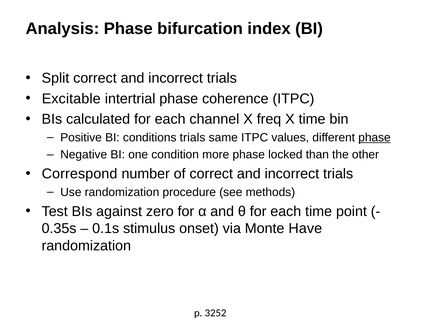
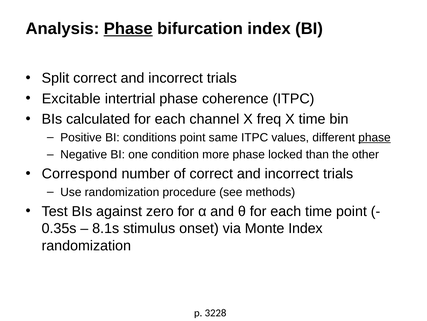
Phase underline: none -> present (128, 29)
conditions trials: trials -> point (193, 137)
0.1s: 0.1s -> 8.1s (106, 228)
Monte Have: Have -> Index (305, 228)
3252: 3252 -> 3228 (216, 312)
